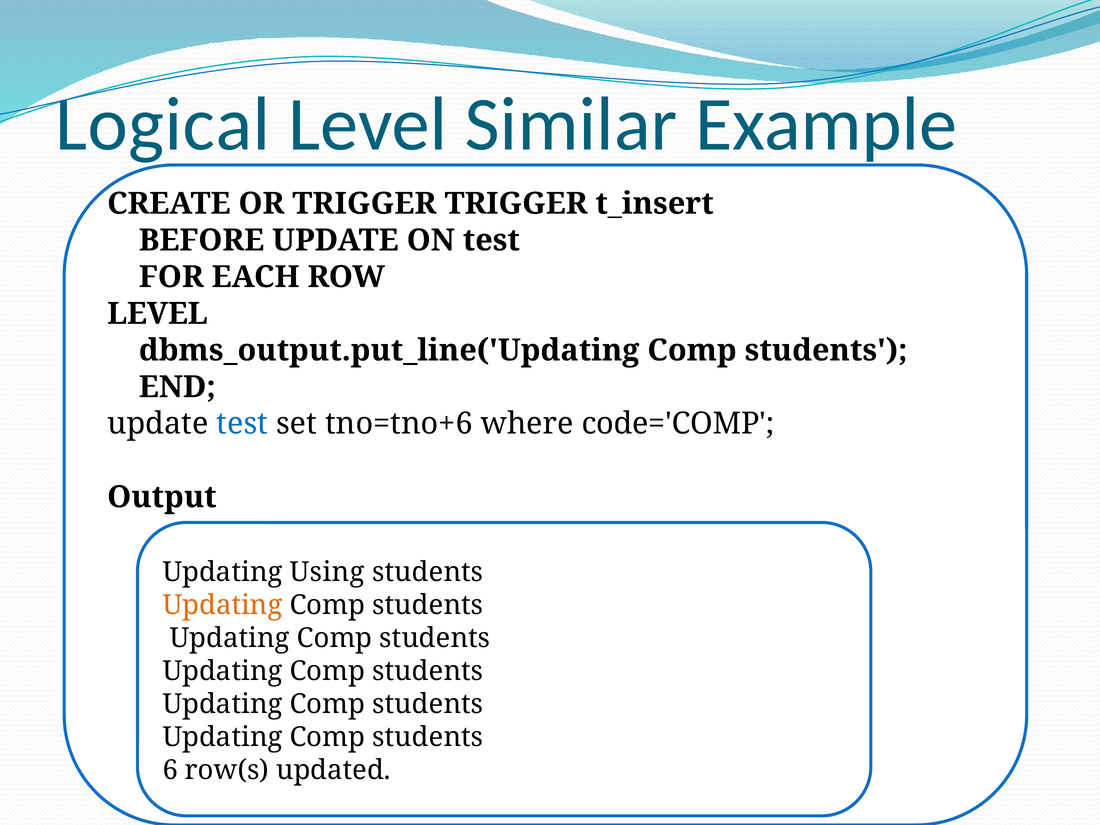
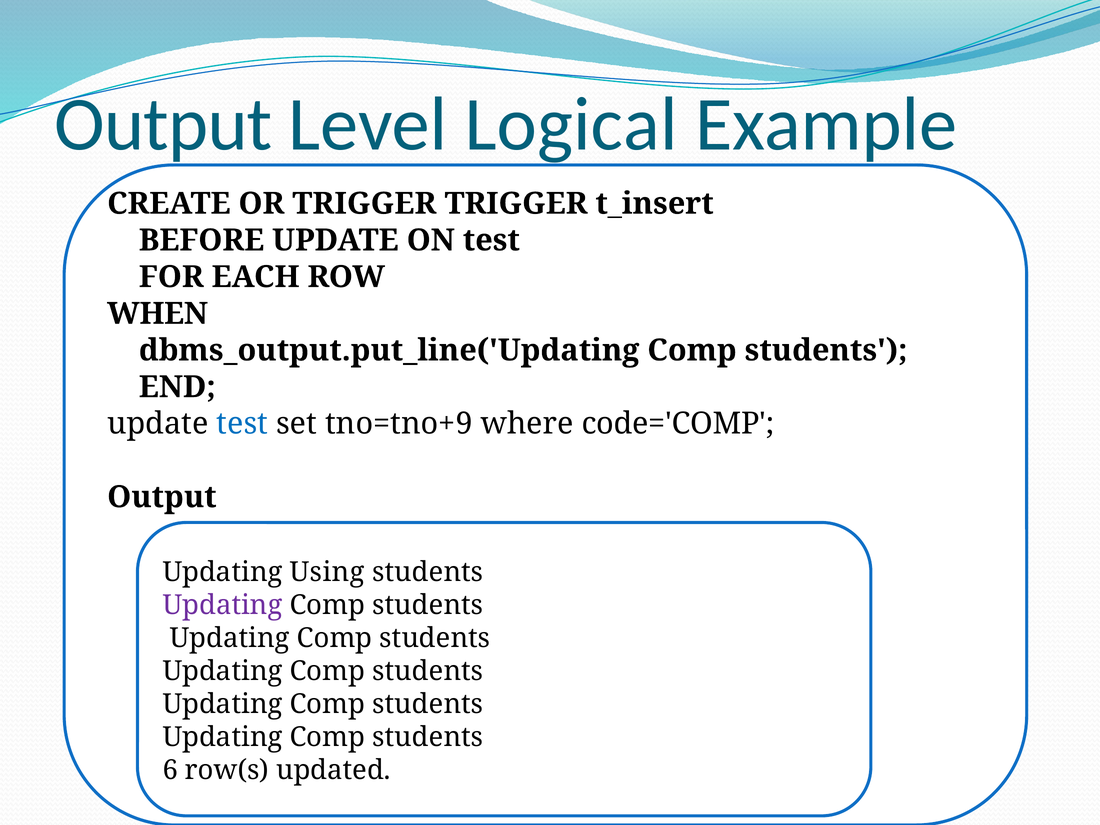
Logical: Logical -> Output (163, 124)
Similar: Similar -> Logical (571, 124)
LEVEL: LEVEL -> WHEN (158, 314)
tno=tno+6: tno=tno+6 -> tno=tno+9 (399, 424)
Updating colour: orange -> purple (223, 605)
